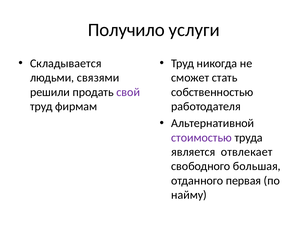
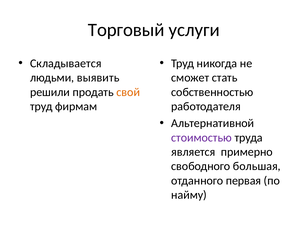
Получило: Получило -> Торговый (126, 30)
связями: связями -> выявить (98, 78)
свой colour: purple -> orange (128, 92)
отвлекает: отвлекает -> примерно (247, 152)
